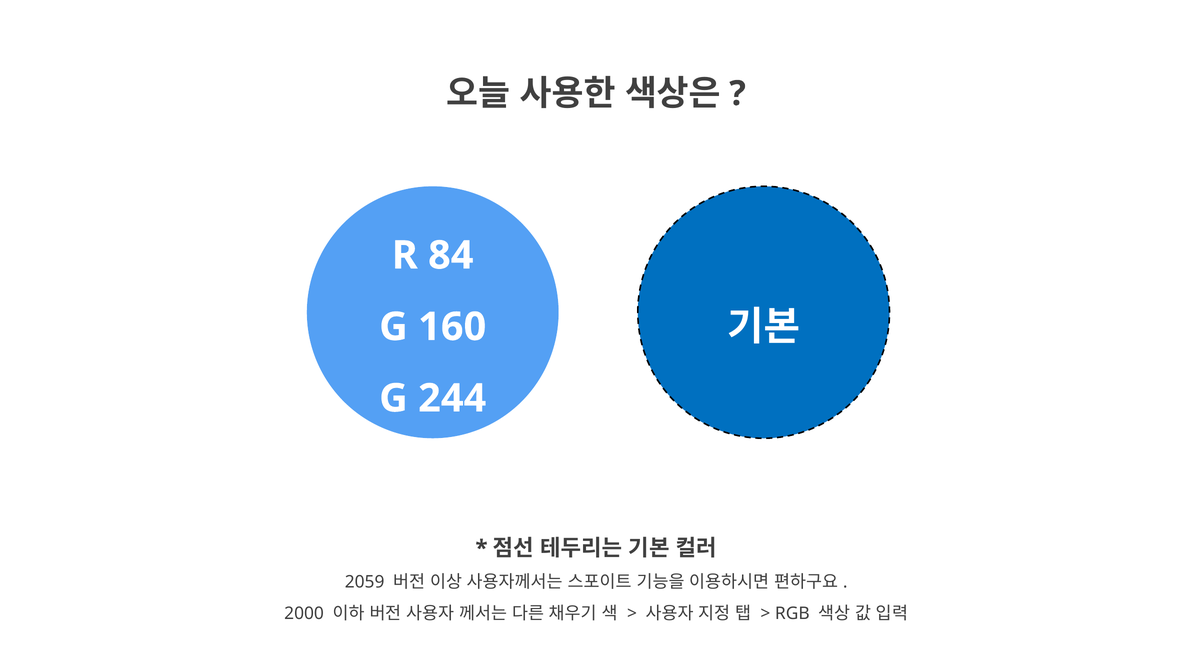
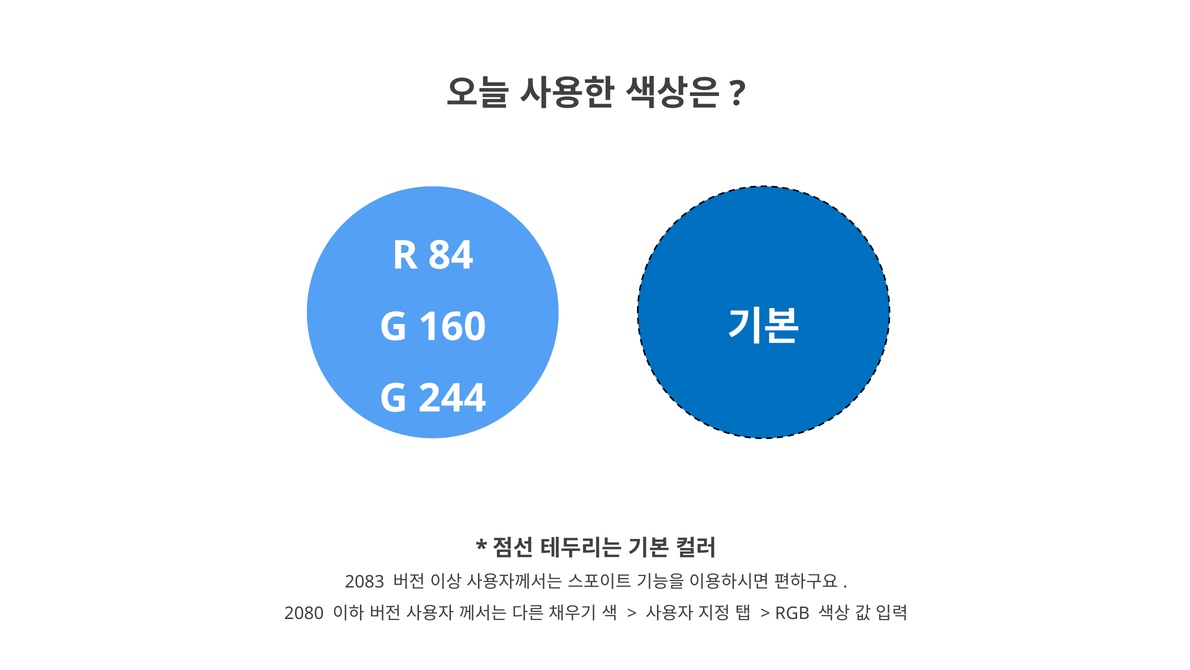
2059: 2059 -> 2083 (365, 582)
2000: 2000 -> 2080 (304, 613)
